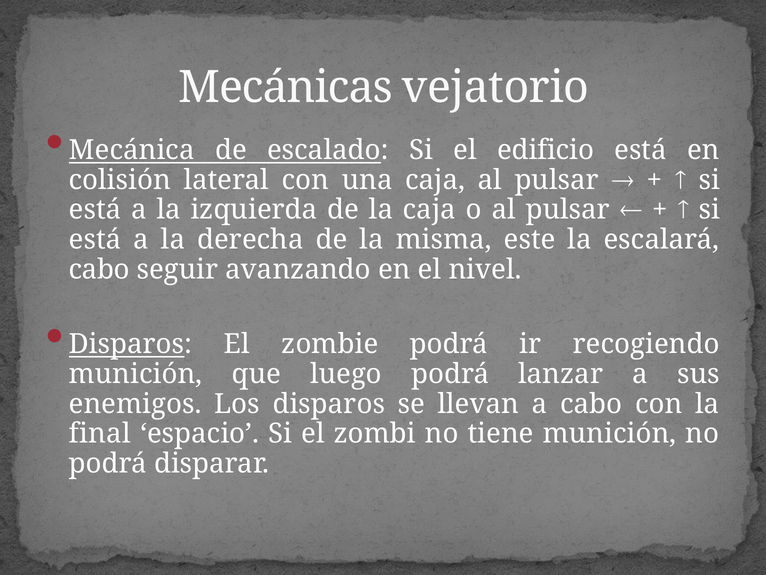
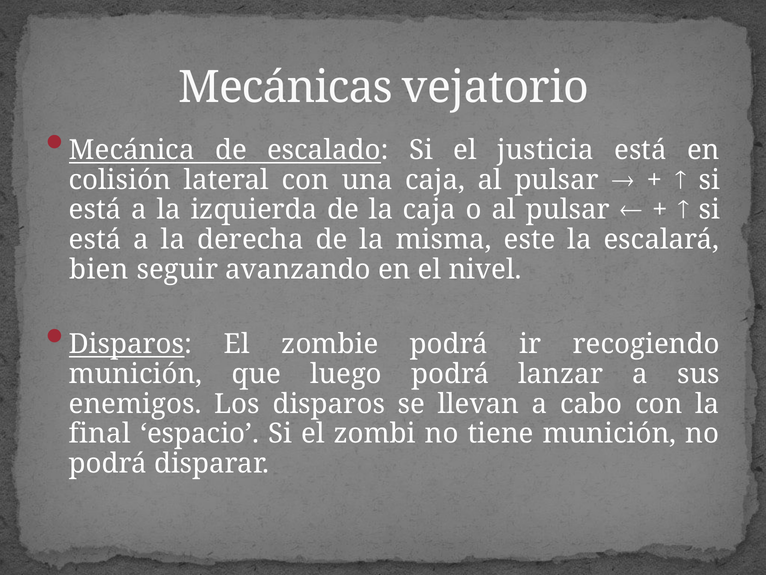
edificio: edificio -> justicia (545, 150)
cabo: cabo -> bien (99, 269)
